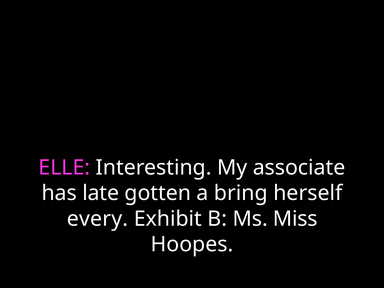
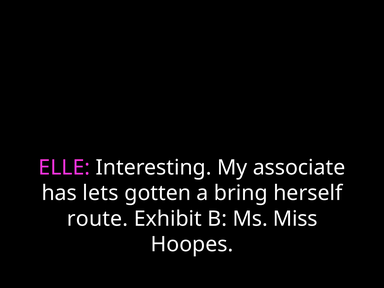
late: late -> lets (100, 193)
every: every -> route (98, 219)
